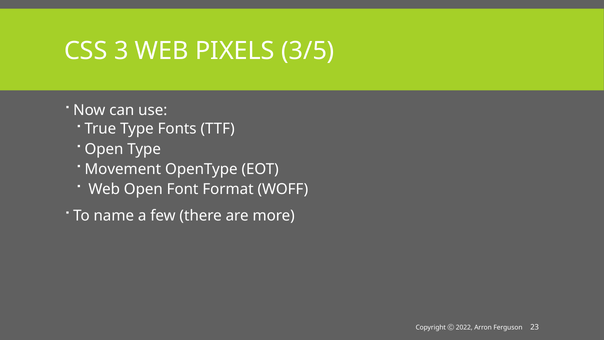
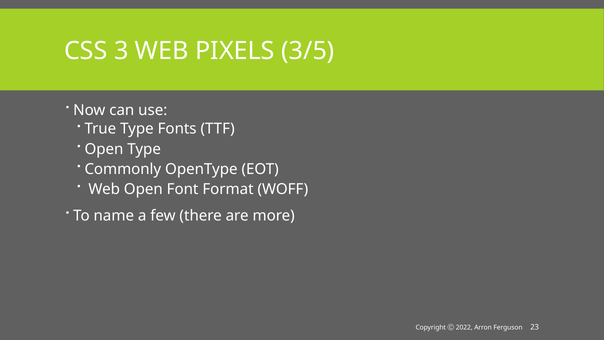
Movement: Movement -> Commonly (123, 169)
